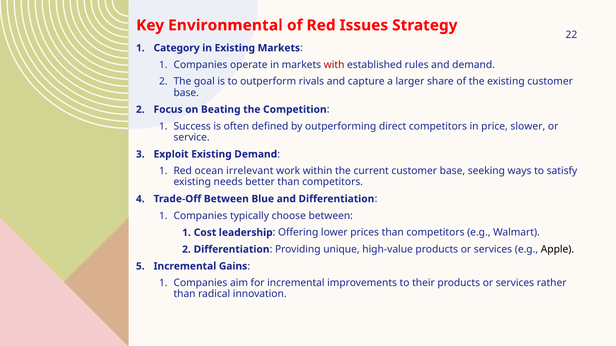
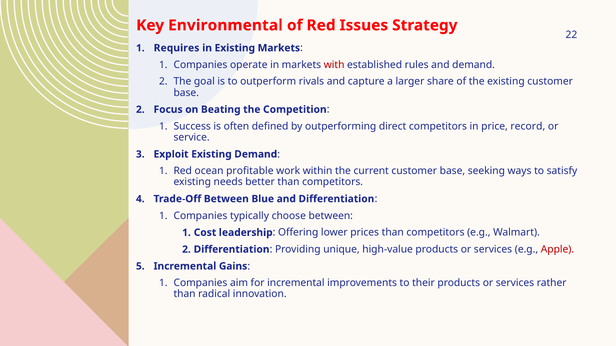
Category: Category -> Requires (177, 48)
slower: slower -> record (528, 126)
irrelevant: irrelevant -> profitable (250, 171)
Apple colour: black -> red (557, 250)
